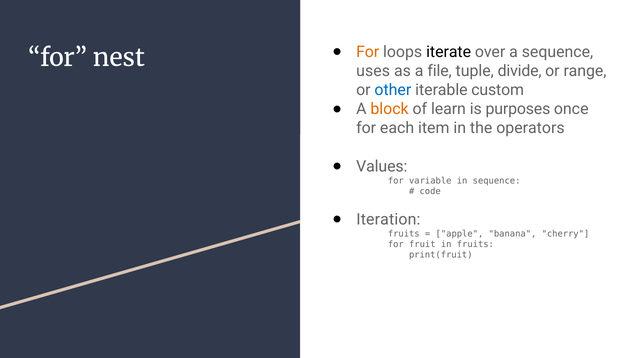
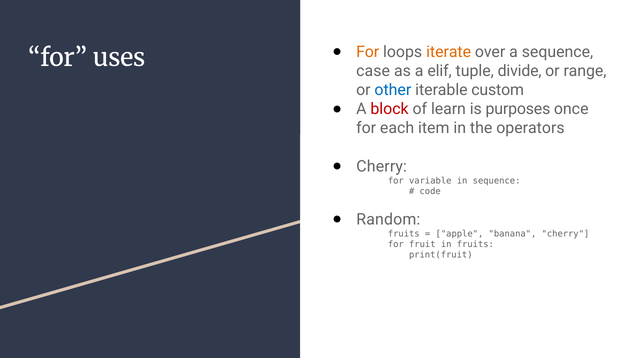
iterate colour: black -> orange (449, 52)
nest: nest -> uses (119, 58)
uses: uses -> case (373, 71)
file: file -> elif (440, 71)
block colour: orange -> red (390, 109)
Values: Values -> Cherry (382, 166)
Iteration: Iteration -> Random (388, 219)
